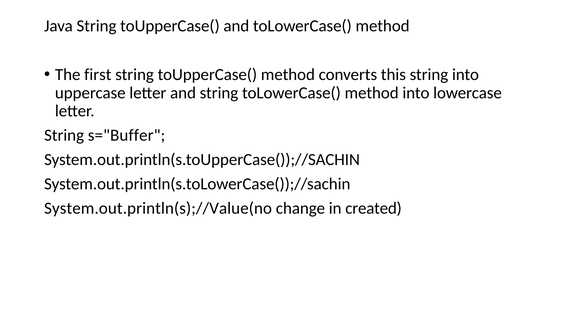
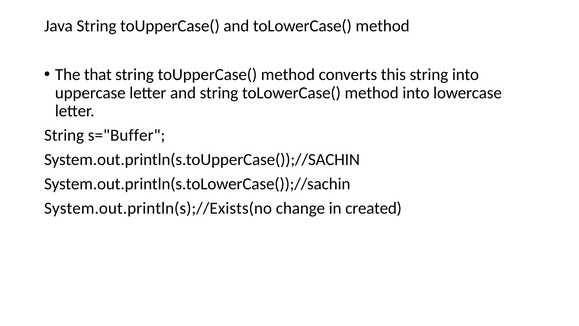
first: first -> that (98, 74)
System.out.println(s);//Value(no: System.out.println(s);//Value(no -> System.out.println(s);//Exists(no (158, 208)
